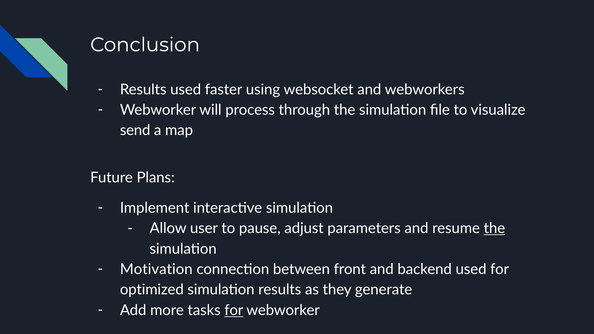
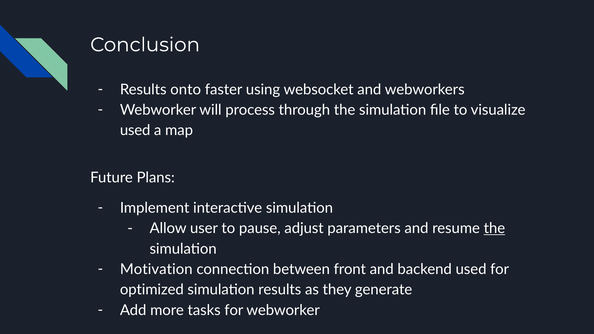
Results used: used -> onto (186, 89)
send: send -> used (135, 130)
for underline: present -> none (234, 310)
